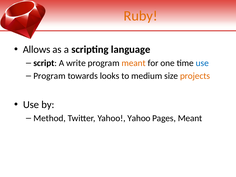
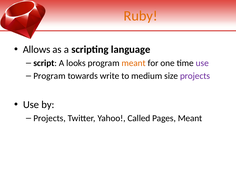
write: write -> looks (76, 63)
use colour: blue -> purple (202, 63)
looks: looks -> write (110, 76)
projects colour: orange -> purple (195, 76)
Method: Method -> Projects (50, 118)
Yahoo Yahoo: Yahoo -> Called (139, 118)
